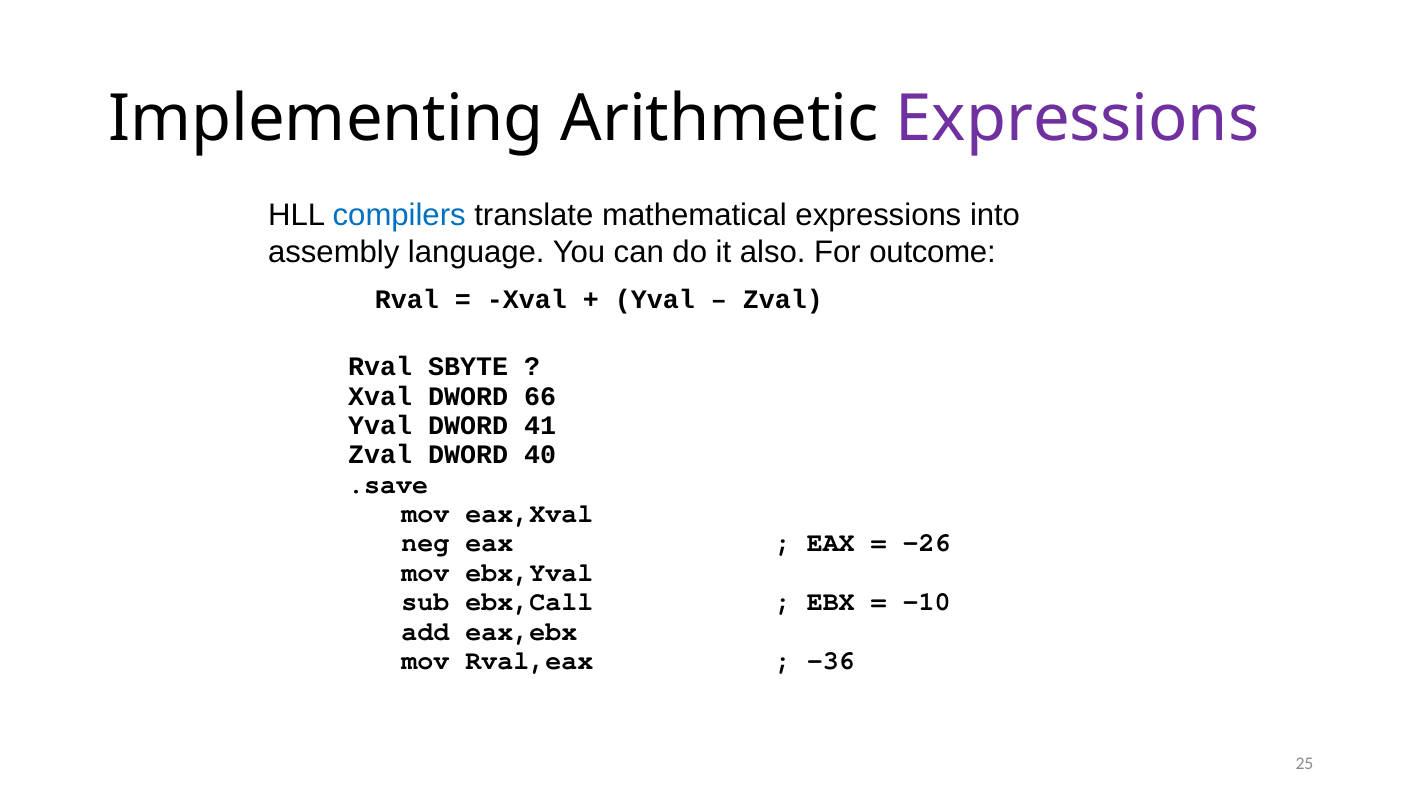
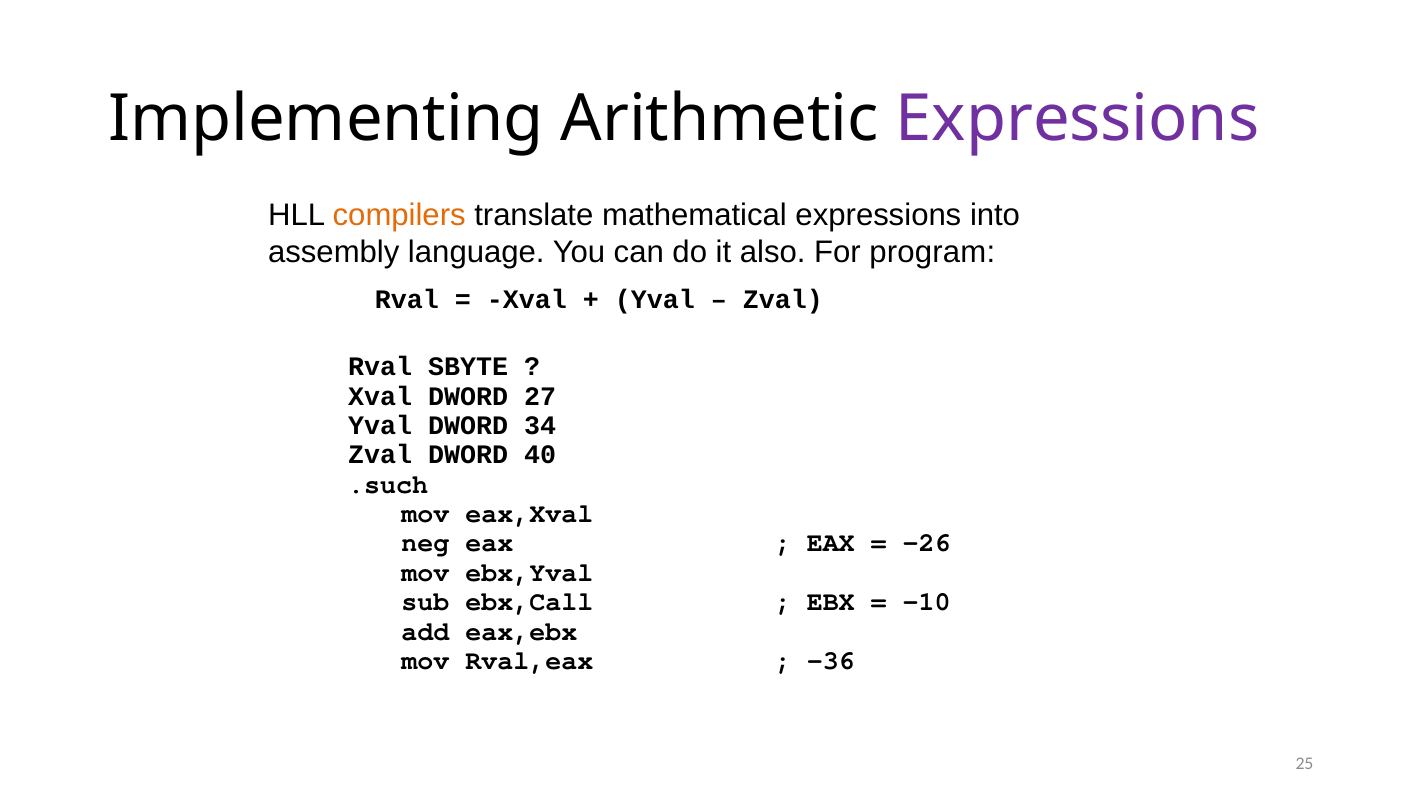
compilers colour: blue -> orange (399, 215)
outcome: outcome -> program (932, 252)
66: 66 -> 27 (540, 396)
41: 41 -> 34 (540, 426)
.save: .save -> .such (388, 484)
